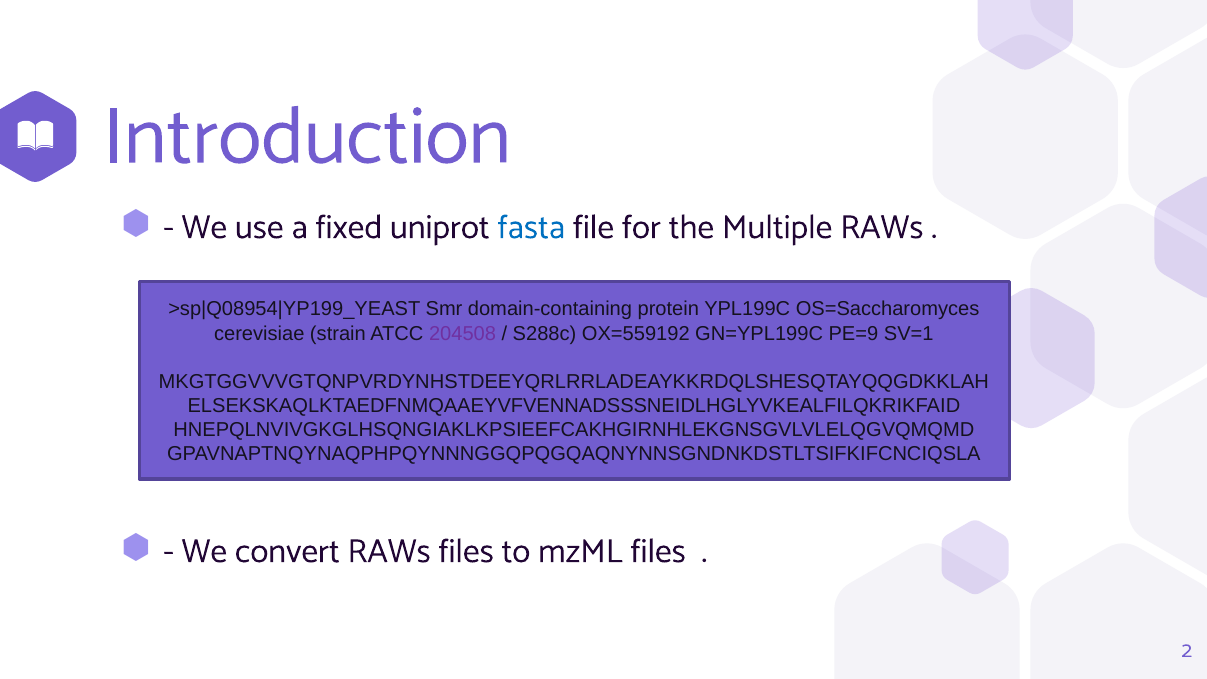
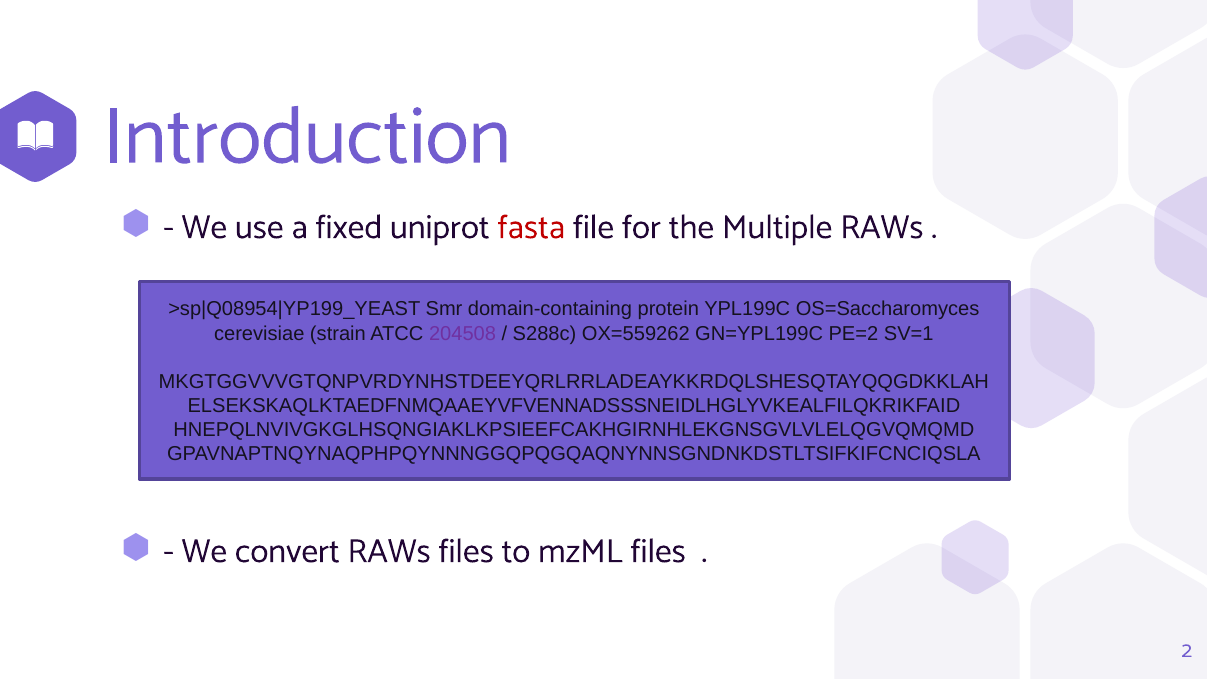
fasta colour: blue -> red (531, 227)
OX=559192: OX=559192 -> OX=559262 (636, 333)
PE=9: PE=9 -> PE=2 (853, 333)
